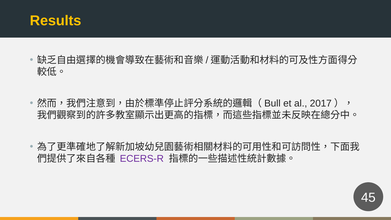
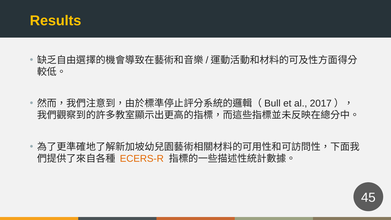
ECERS-R colour: purple -> orange (142, 159)
